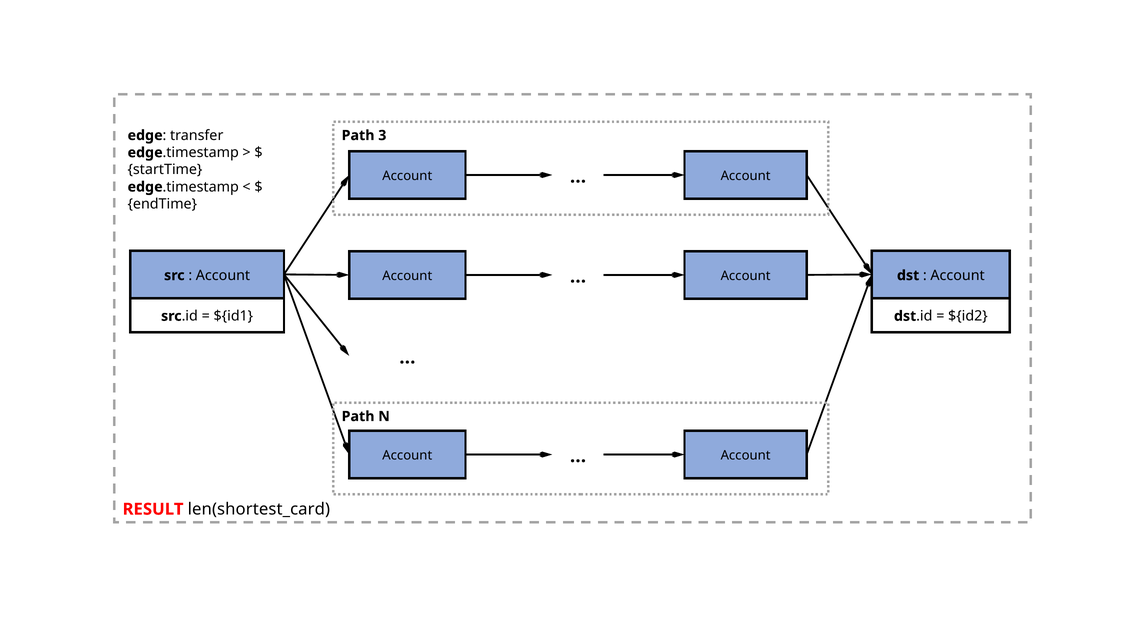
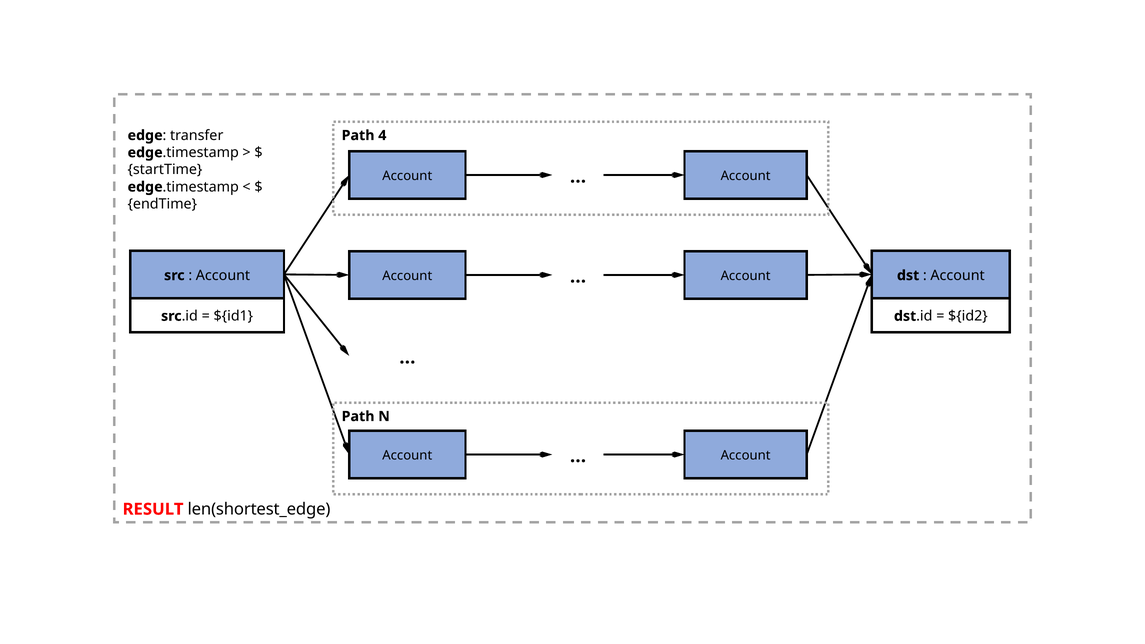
3: 3 -> 4 (382, 135)
len(shortest_card: len(shortest_card -> len(shortest_edge (259, 509)
